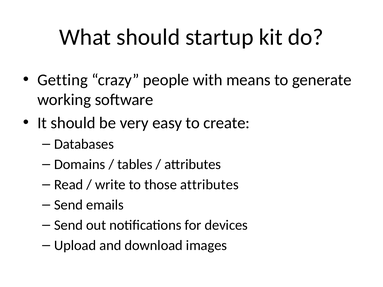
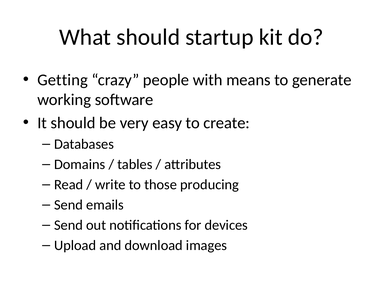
those attributes: attributes -> producing (210, 185)
